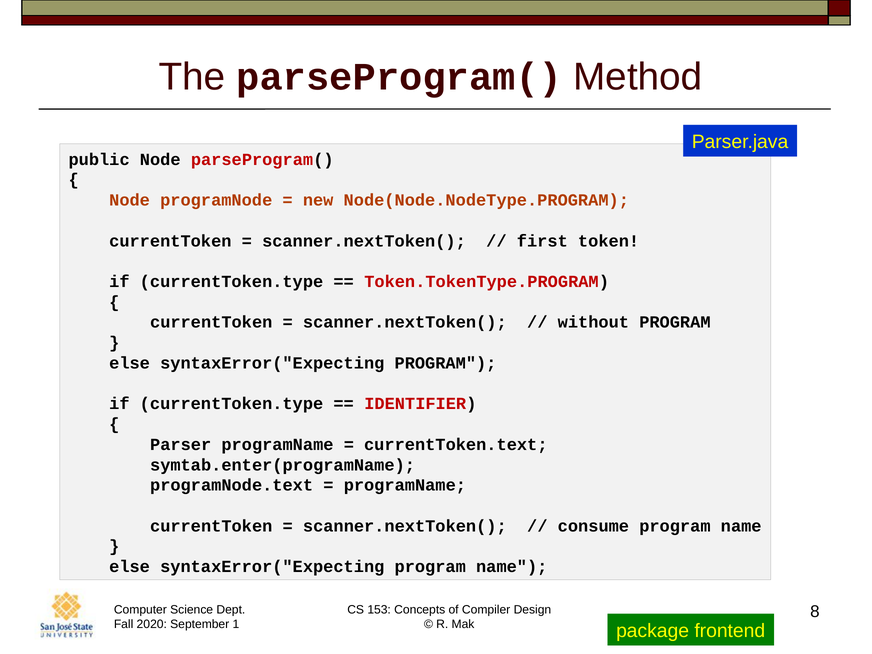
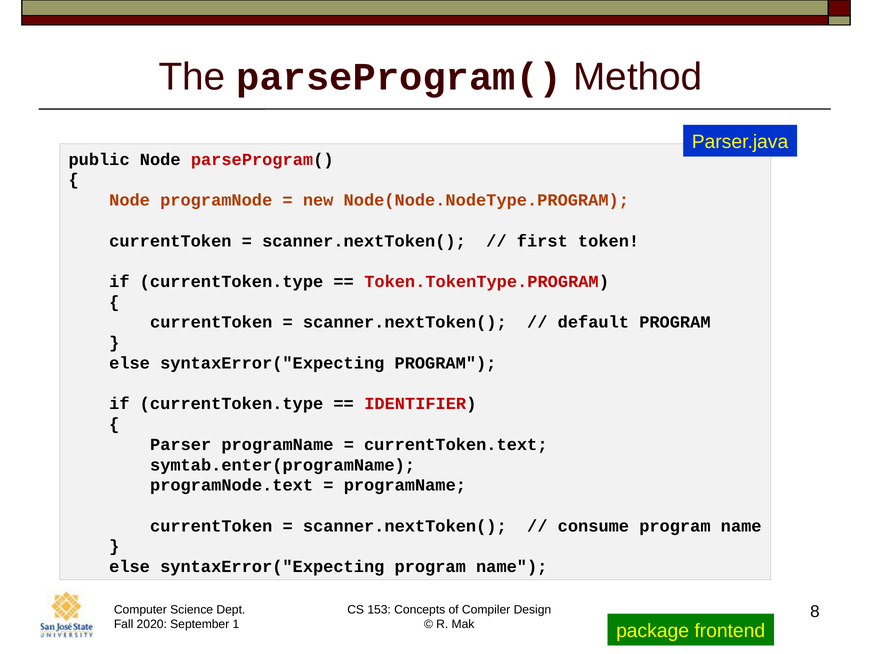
without: without -> default (593, 322)
